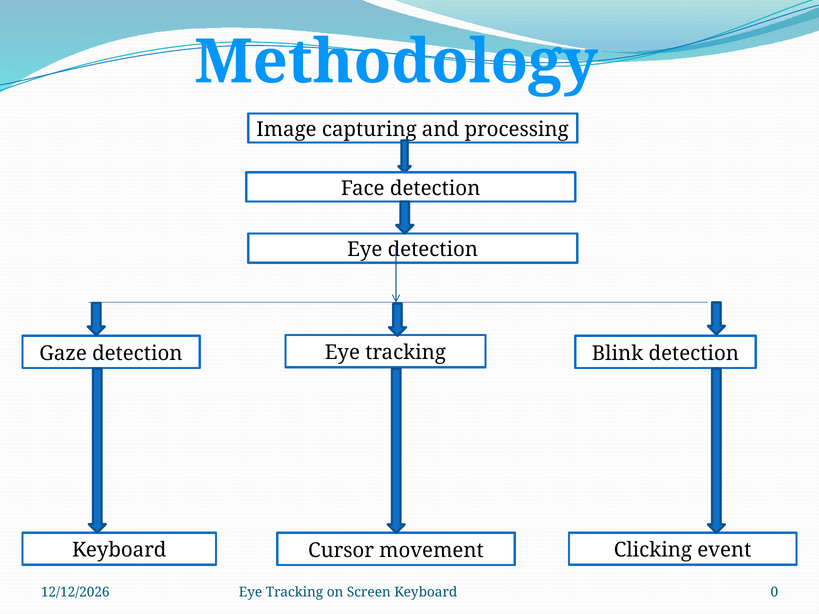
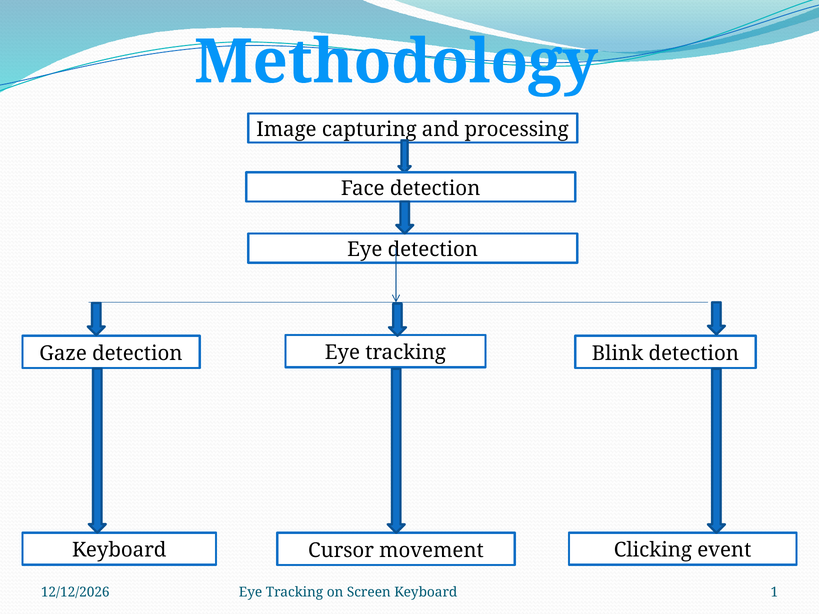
0: 0 -> 1 (774, 593)
